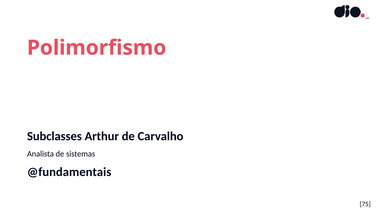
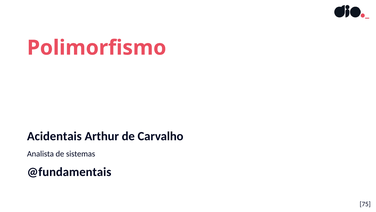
Subclasses: Subclasses -> Acidentais (54, 136)
